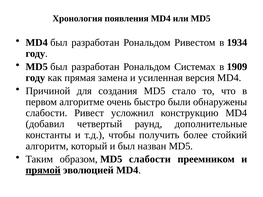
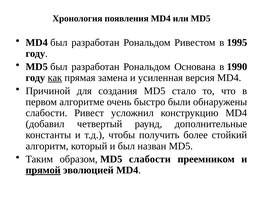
1934: 1934 -> 1995 (237, 43)
Системах: Системах -> Основана (195, 67)
1909: 1909 -> 1990 (237, 67)
как underline: none -> present (55, 78)
